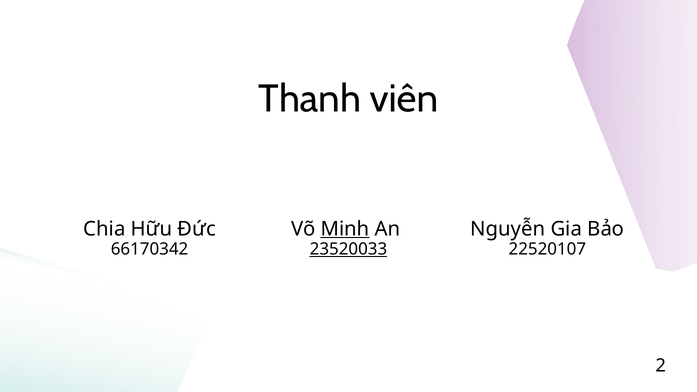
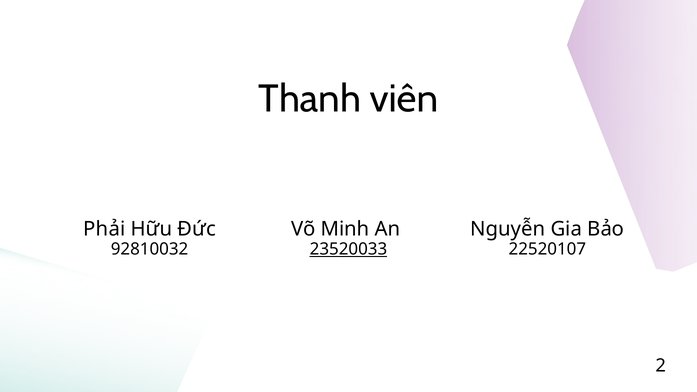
Chia: Chia -> Phải (104, 229)
Minh underline: present -> none (345, 229)
66170342: 66170342 -> 92810032 (150, 249)
